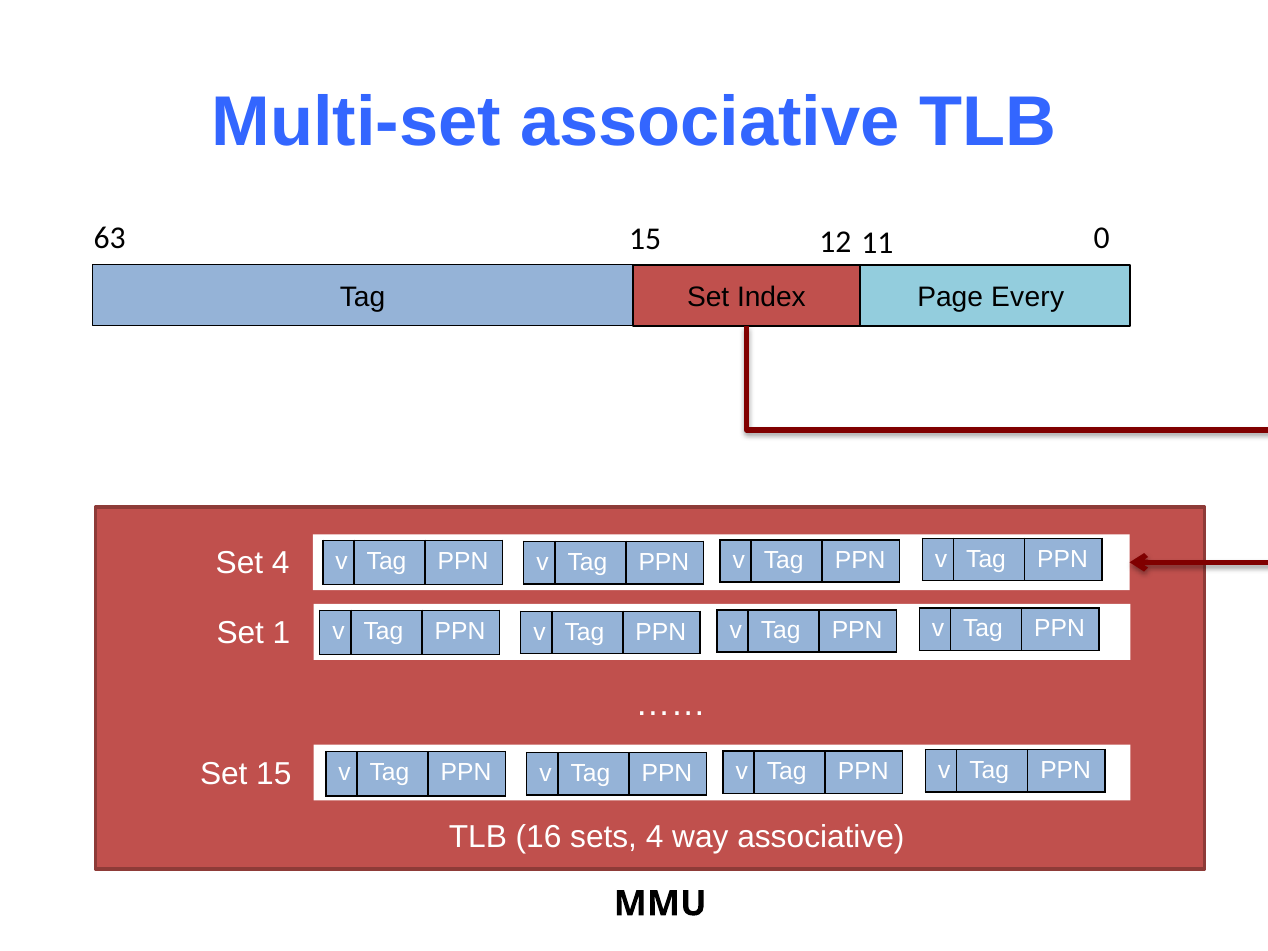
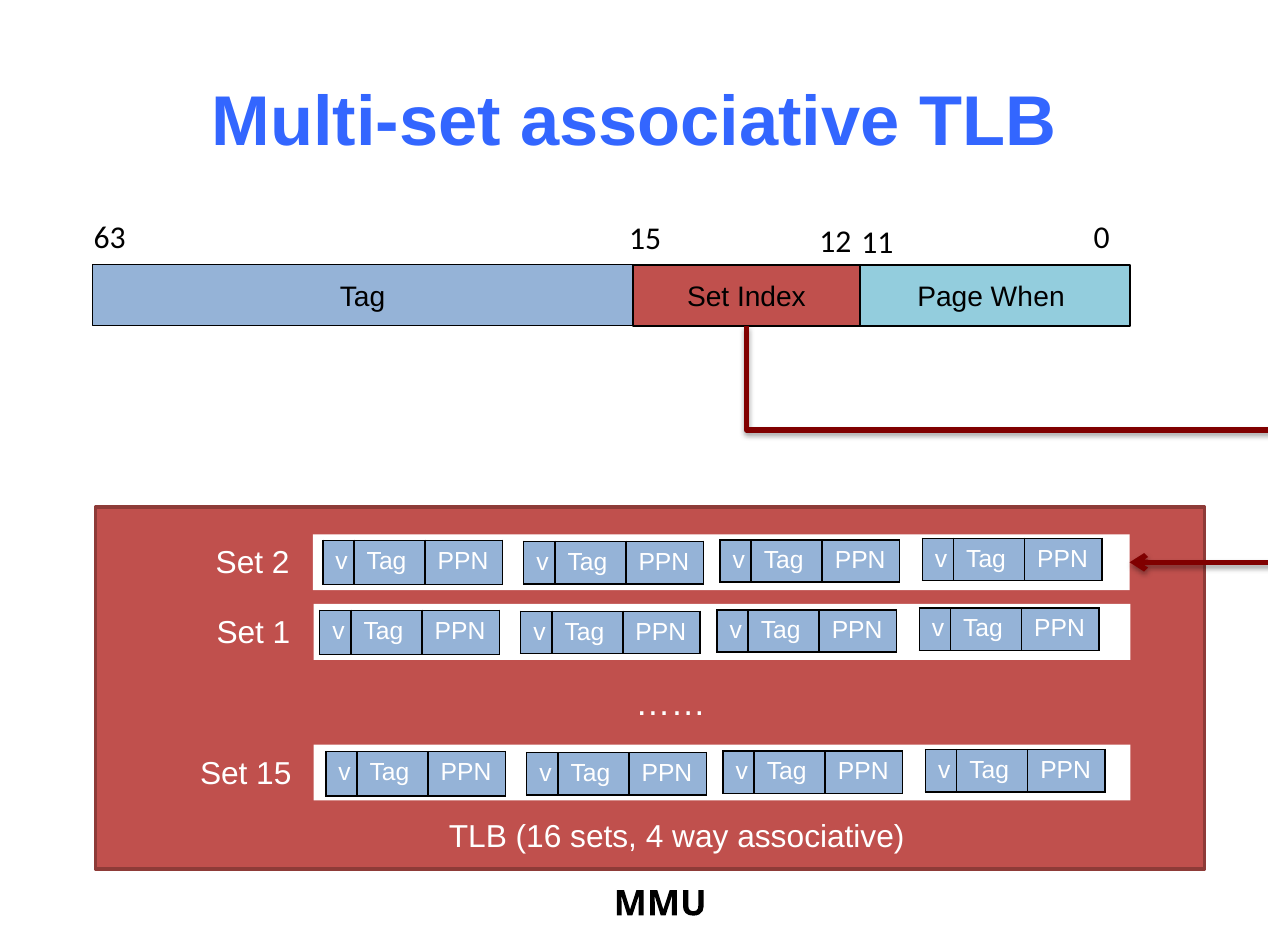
Every: Every -> When (1028, 297)
Set 4: 4 -> 2 (281, 563)
